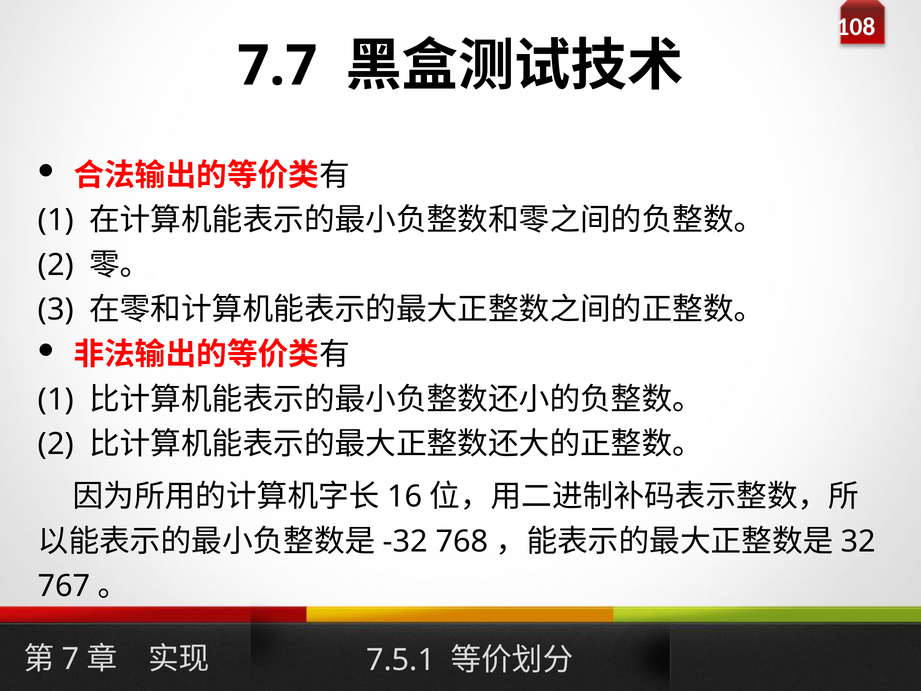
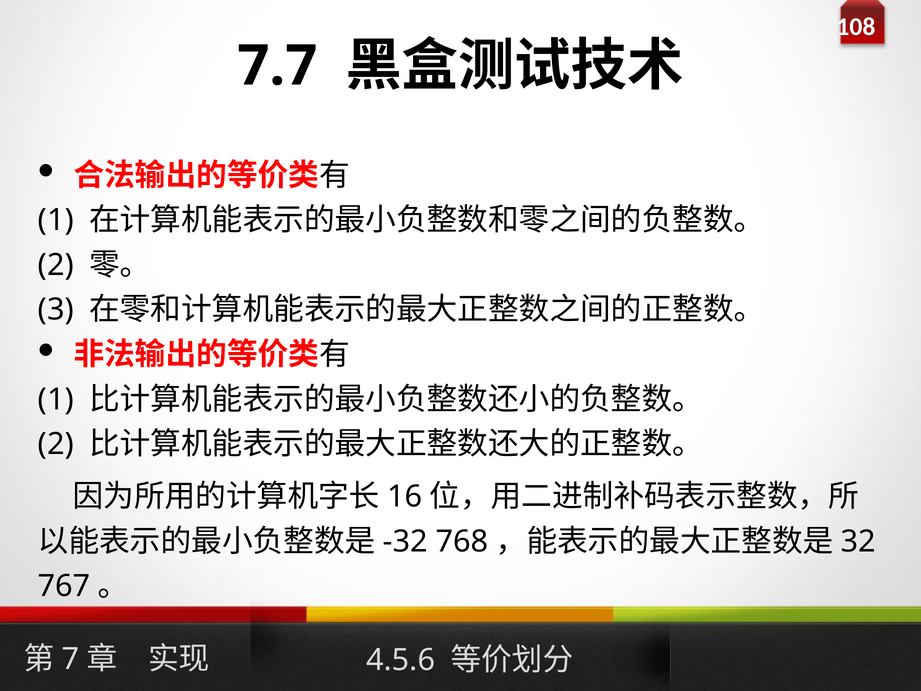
7.5.1: 7.5.1 -> 4.5.6 (401, 660)
